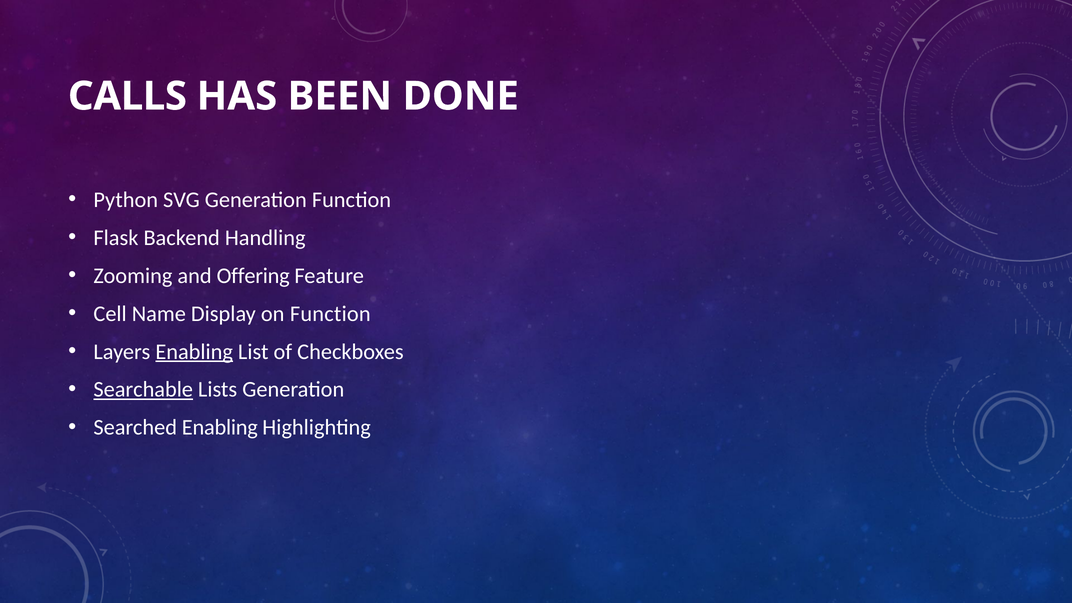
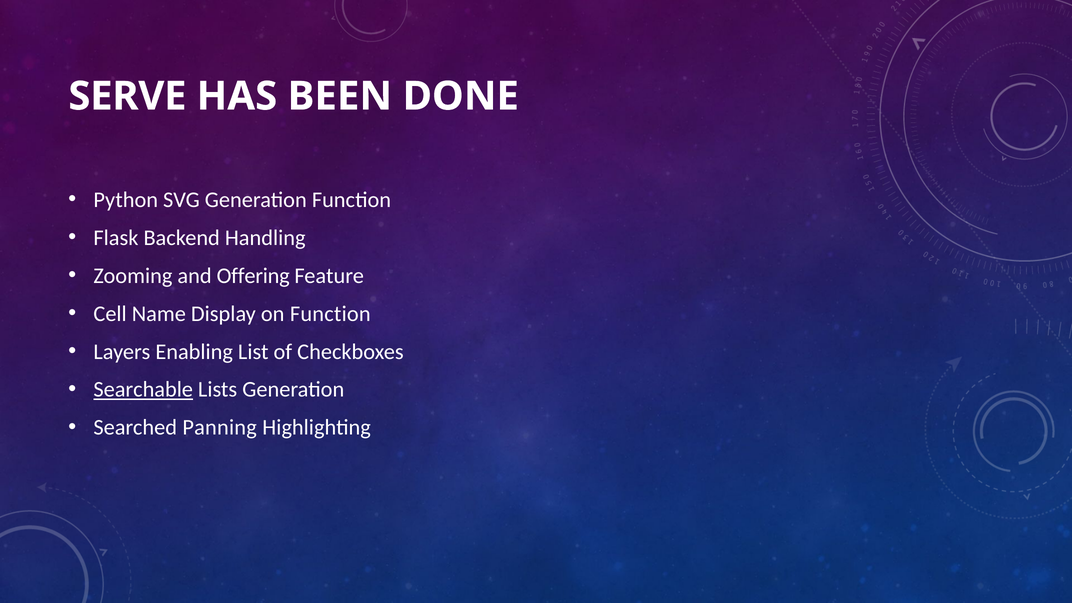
CALLS: CALLS -> SERVE (127, 96)
Enabling underline: present -> none (194, 352)
Searched Enabling: Enabling -> Panning (220, 428)
